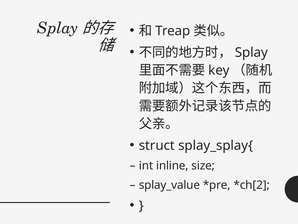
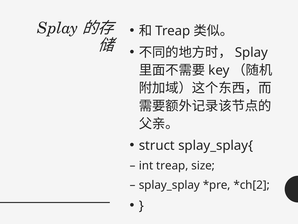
int inline: inline -> treap (172, 165)
splay_value: splay_value -> splay_splay (169, 185)
